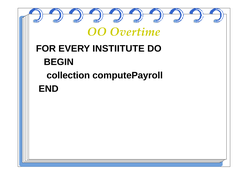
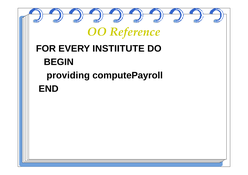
Overtime: Overtime -> Reference (135, 32)
collection: collection -> providing (68, 76)
